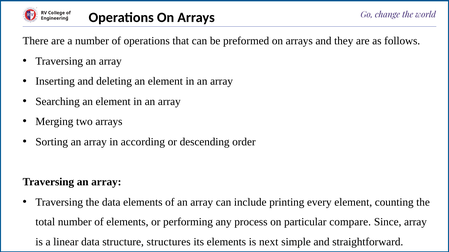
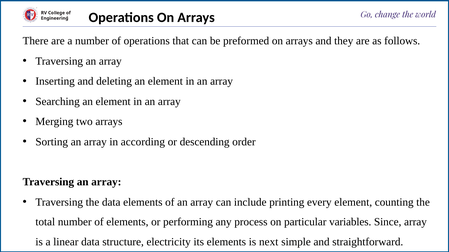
compare: compare -> variables (350, 223)
structures: structures -> electricity (169, 242)
